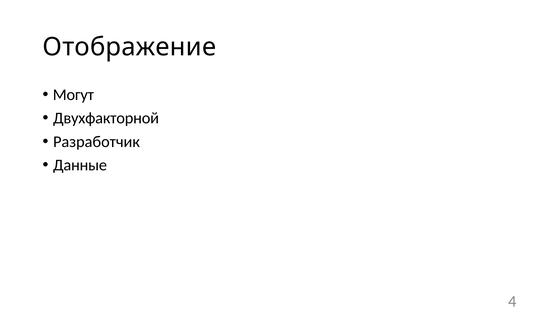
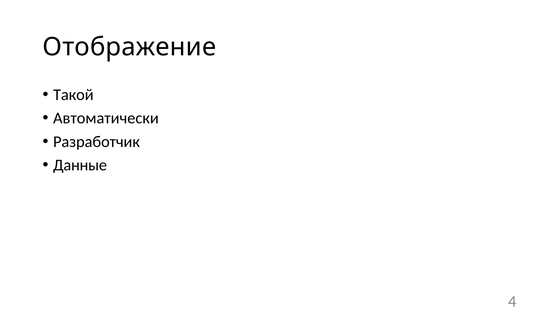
Могут: Могут -> Такой (73, 95)
Двухфакторной: Двухфакторной -> Автоматически (106, 118)
